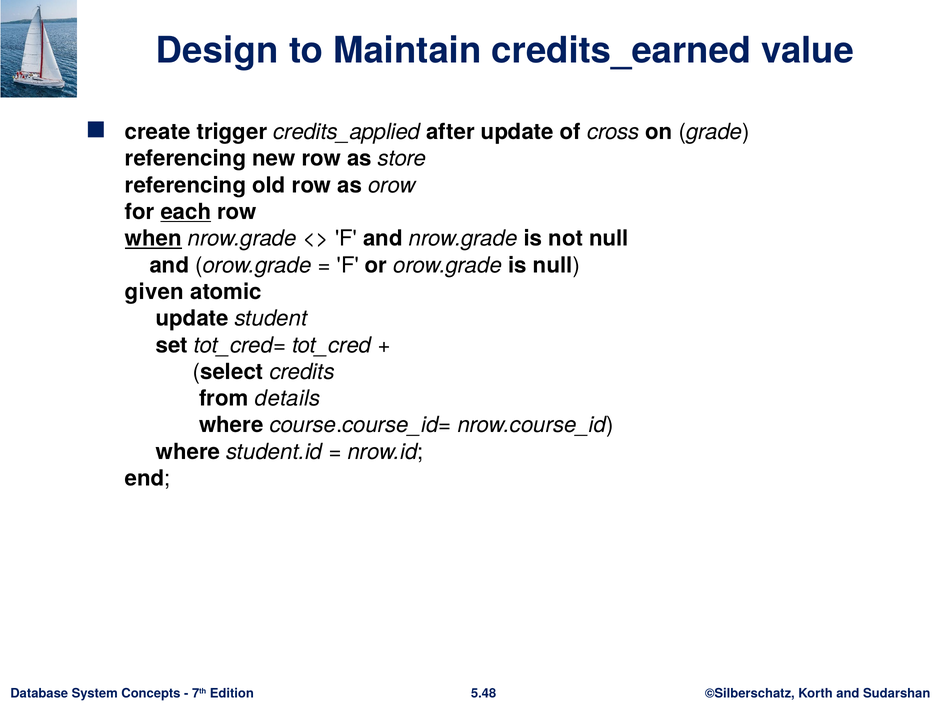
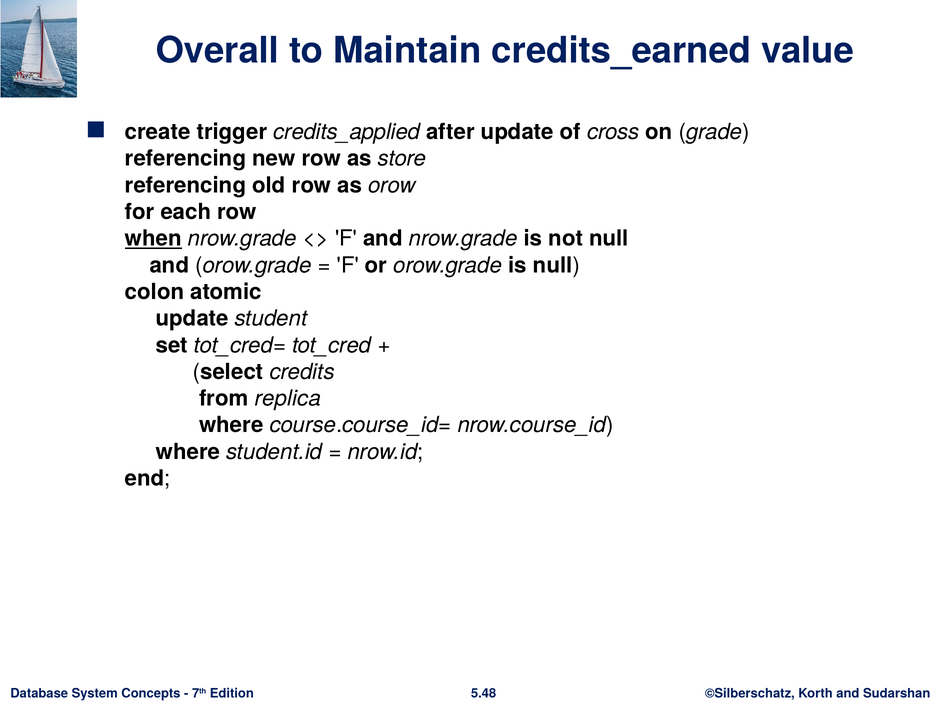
Design: Design -> Overall (217, 51)
each underline: present -> none (186, 212)
given: given -> colon (155, 292)
details: details -> replica (288, 398)
